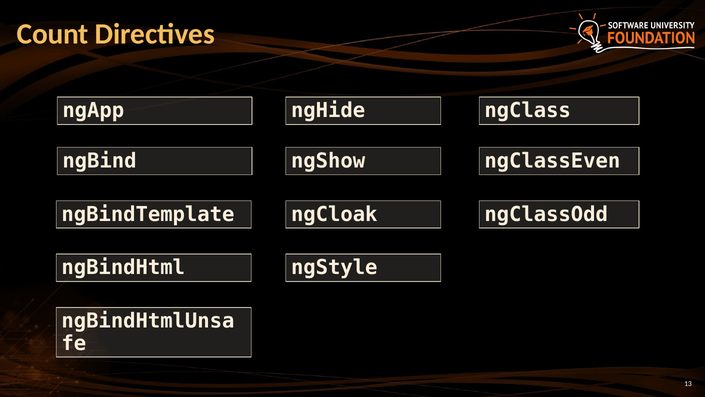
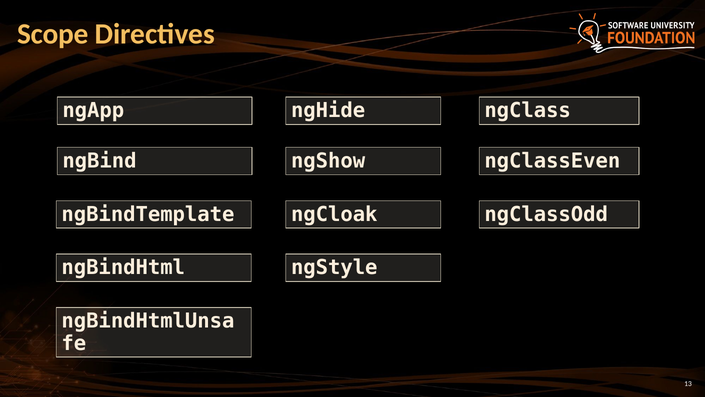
Count: Count -> Scope (53, 34)
